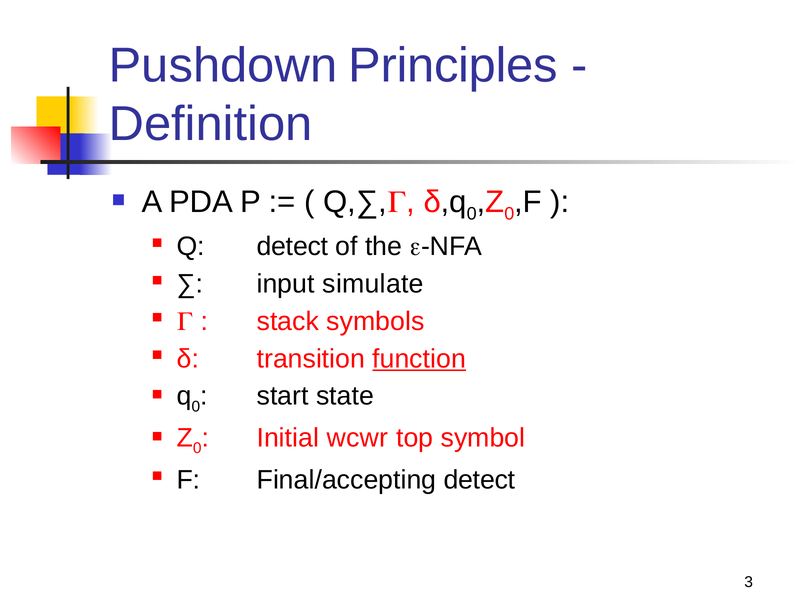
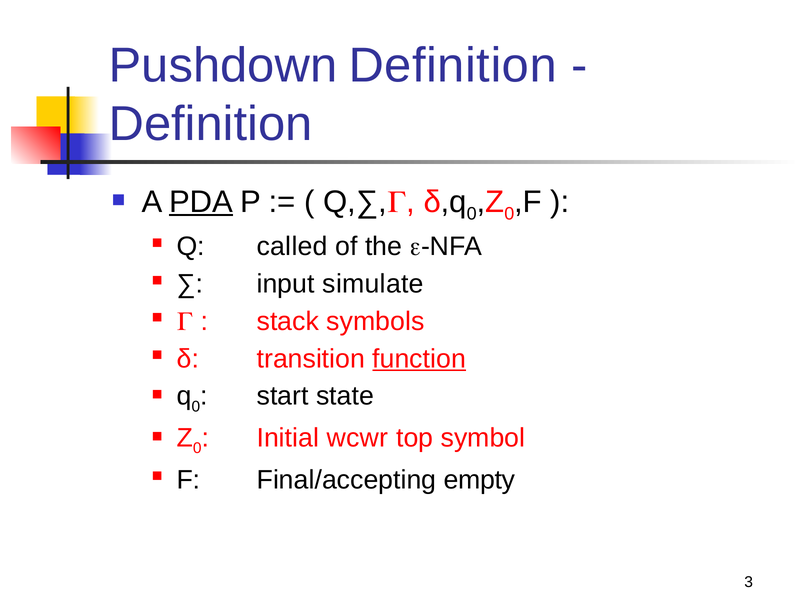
Pushdown Principles: Principles -> Definition (453, 66)
PDA underline: none -> present (201, 202)
Q detect: detect -> called (292, 247)
Final/accepting detect: detect -> empty (479, 480)
